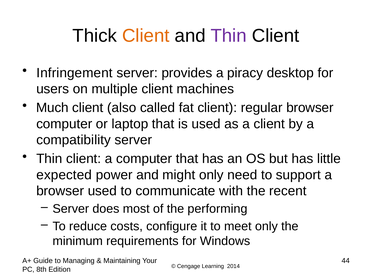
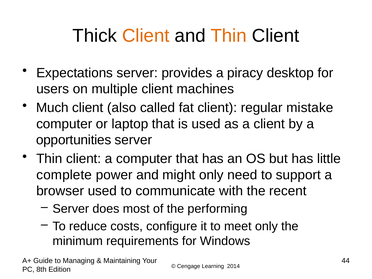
Thin colour: purple -> orange (229, 36)
Infringement: Infringement -> Expectations (75, 73)
regular browser: browser -> mistake (310, 108)
compatibility: compatibility -> opportunities (74, 140)
expected: expected -> complete (64, 175)
